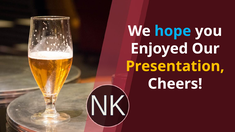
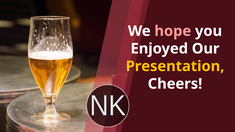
hope colour: light blue -> pink (173, 31)
